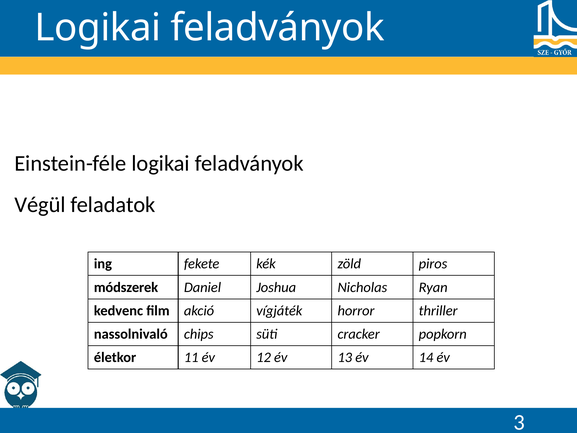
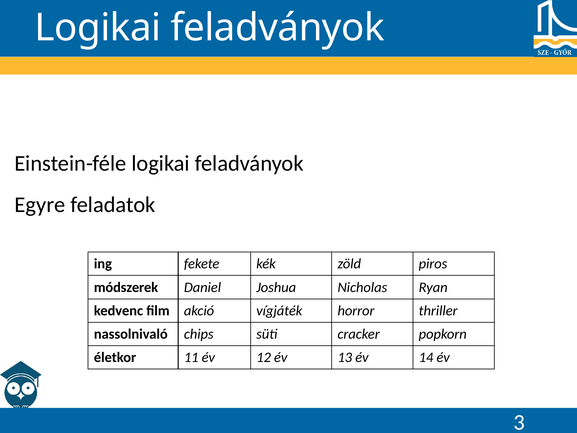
Végül: Végül -> Egyre (40, 205)
